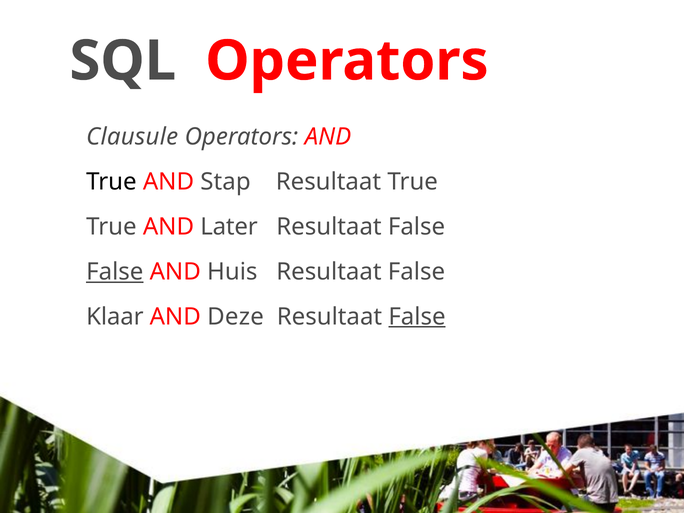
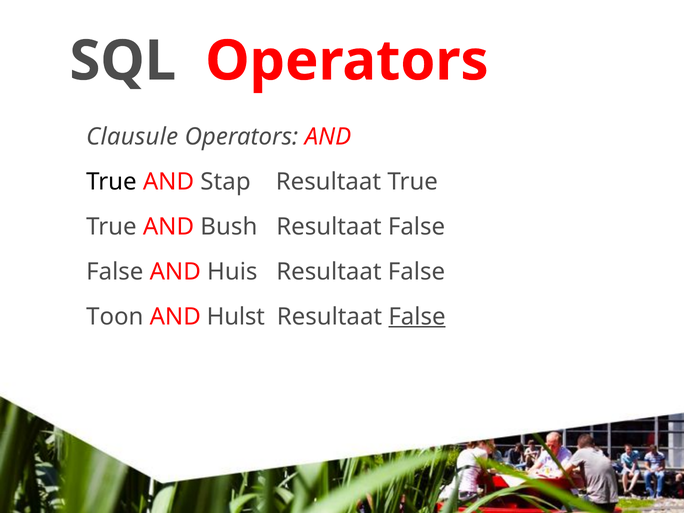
Later: Later -> Bush (229, 227)
False underline: present -> none (115, 272)
Klaar: Klaar -> Toon (115, 317)
Deze: Deze -> Hulst (236, 317)
